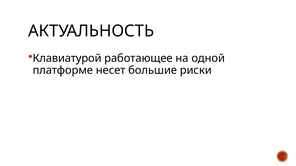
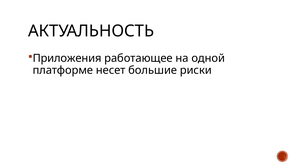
Клавиатурой: Клавиатурой -> Приложения (67, 59)
